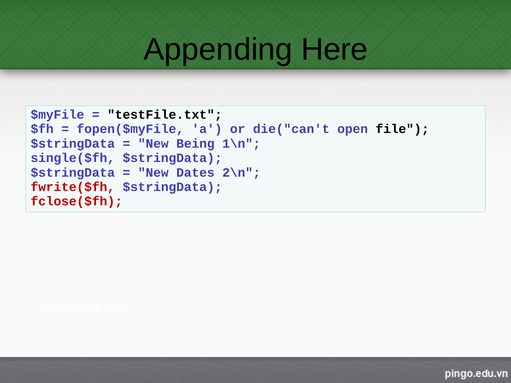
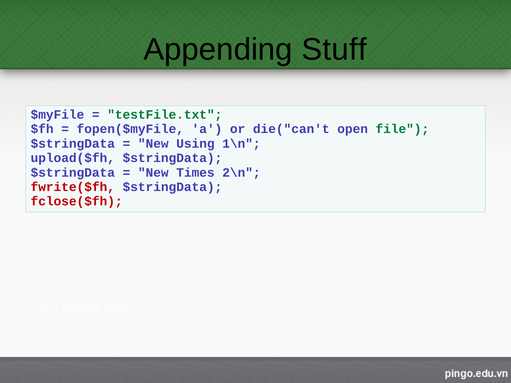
Here: Here -> Stuff (334, 49)
testFile.txt colour: black -> green (165, 115)
file colour: black -> green (402, 129)
Being: Being -> Using (195, 144)
single($fh: single($fh -> upload($fh (73, 158)
Dates: Dates -> Times (195, 173)
